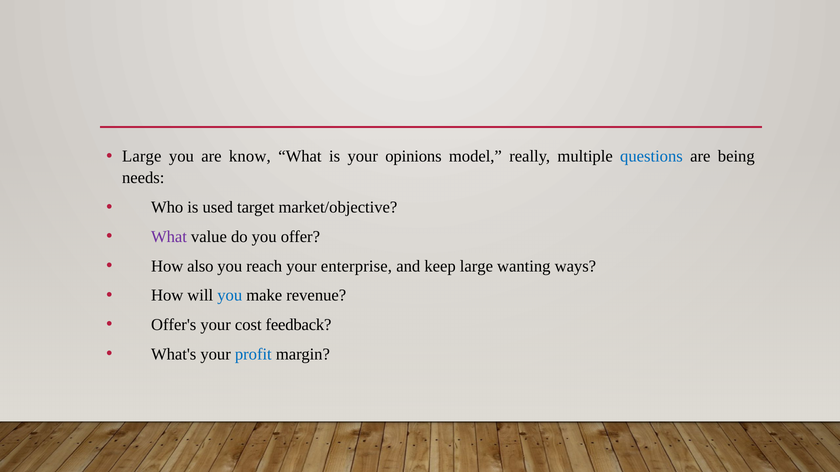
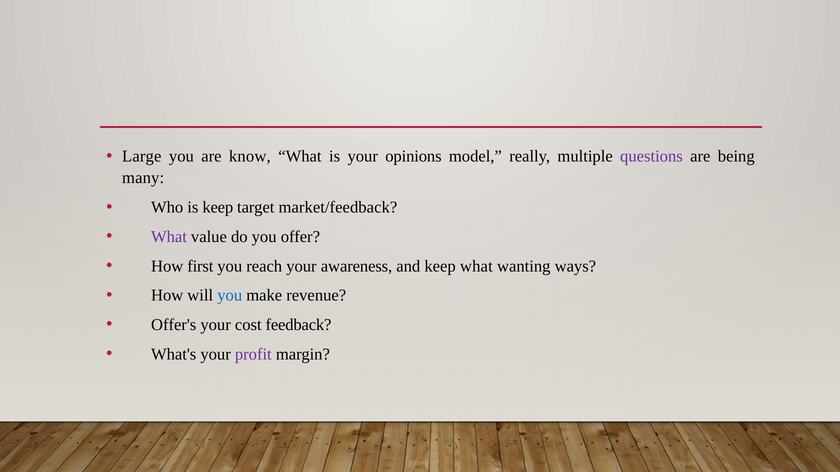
questions colour: blue -> purple (651, 157)
needs: needs -> many (143, 178)
is used: used -> keep (218, 208)
market/objective: market/objective -> market/feedback (338, 208)
also: also -> first (200, 266)
enterprise: enterprise -> awareness (357, 266)
keep large: large -> what (476, 266)
profit colour: blue -> purple (253, 355)
